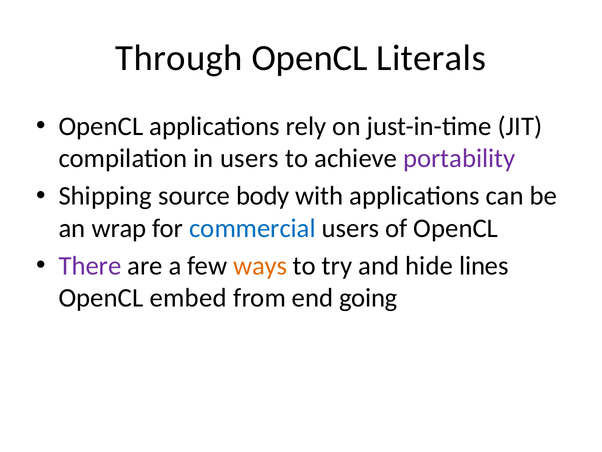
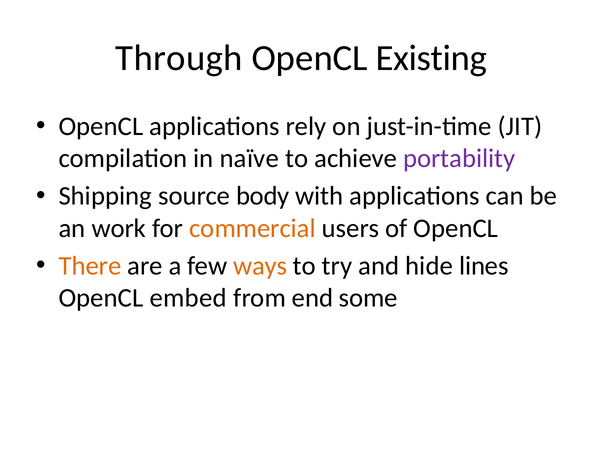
Literals: Literals -> Existing (431, 58)
in users: users -> naïve (249, 158)
wrap: wrap -> work (119, 228)
commercial colour: blue -> orange (253, 228)
There colour: purple -> orange (90, 265)
going: going -> some (368, 298)
